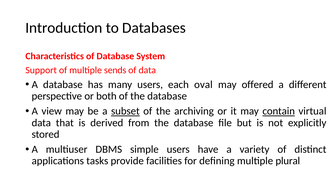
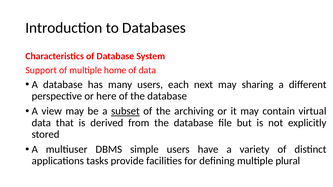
sends: sends -> home (115, 70)
oval: oval -> next (204, 85)
offered: offered -> sharing (258, 85)
both: both -> here (106, 96)
contain underline: present -> none (279, 111)
